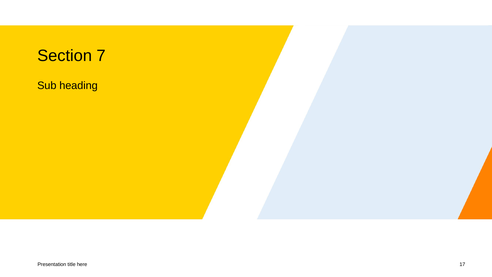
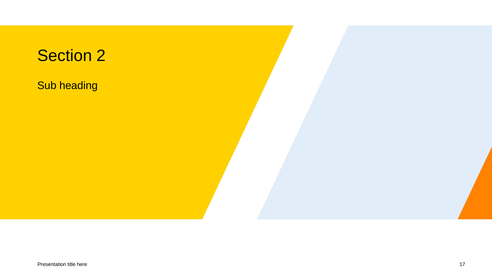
7: 7 -> 2 (101, 56)
